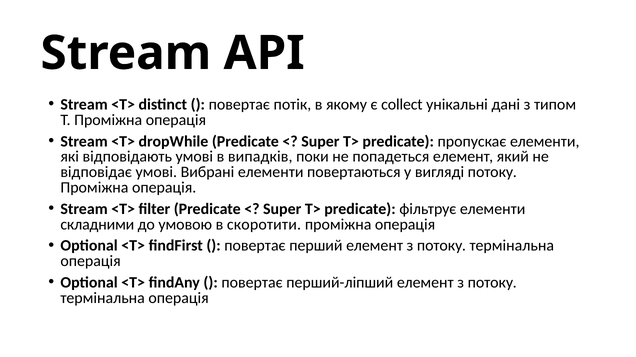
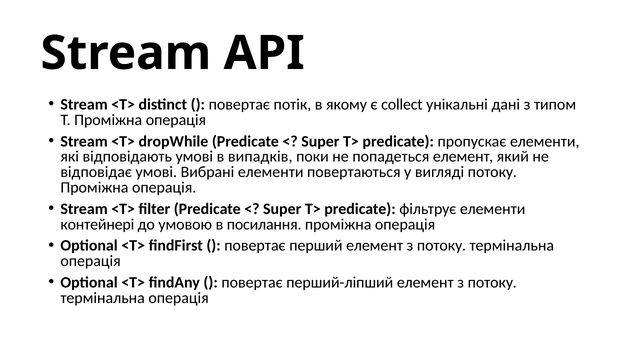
складними: складними -> контейнері (97, 225)
скоротити: скоротити -> посилання (264, 225)
